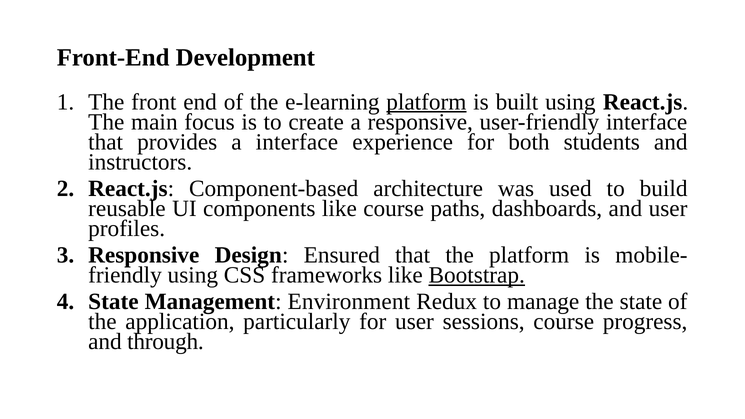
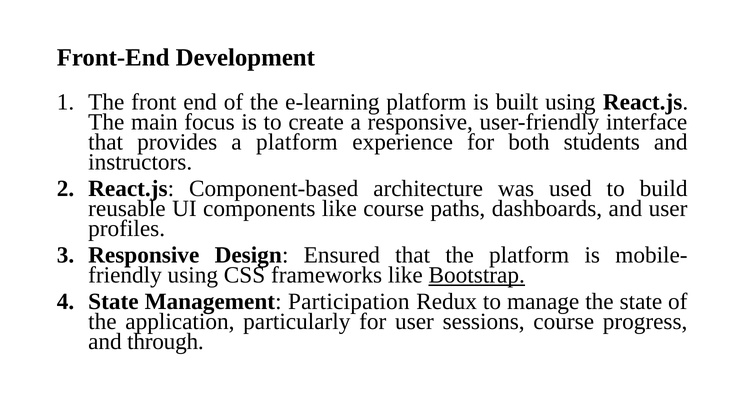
platform underline: present -> none (426, 102)
a interface: interface -> platform (297, 142)
Environment: Environment -> Participation (349, 301)
